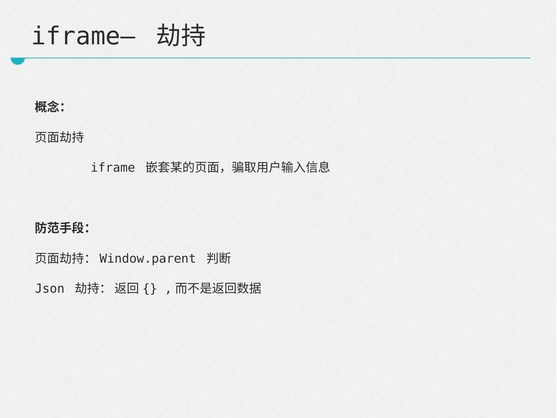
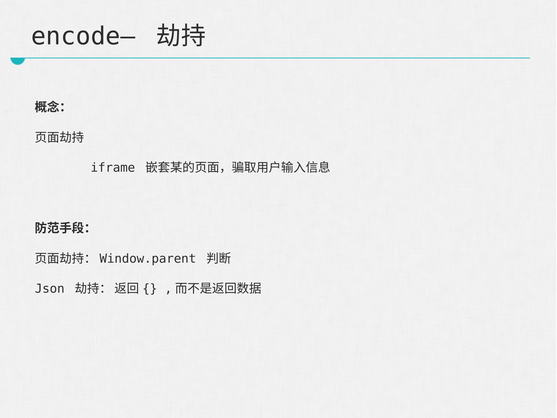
iframe–: iframe– -> encode– (83, 36)
